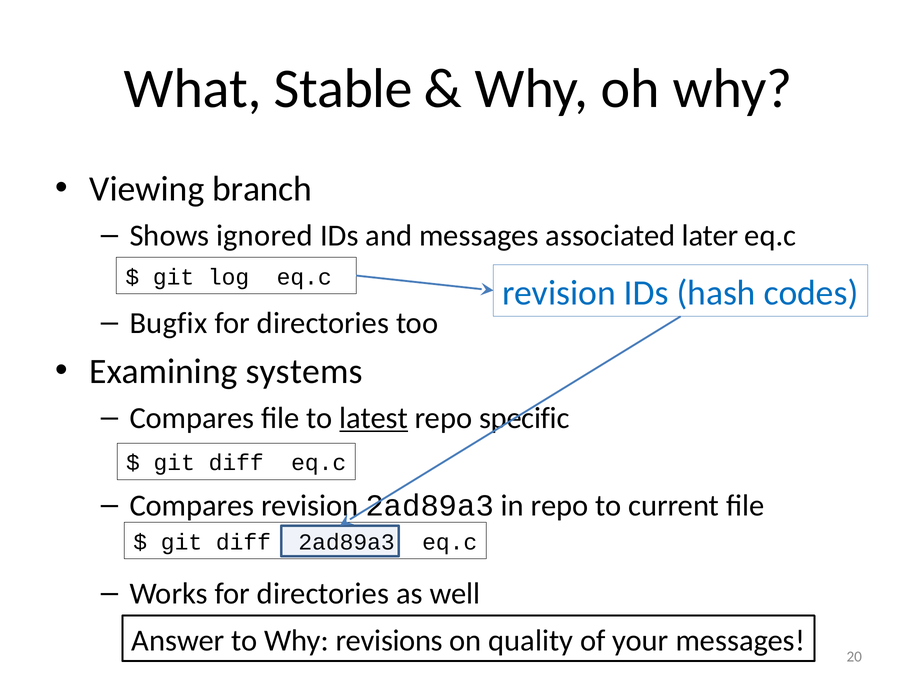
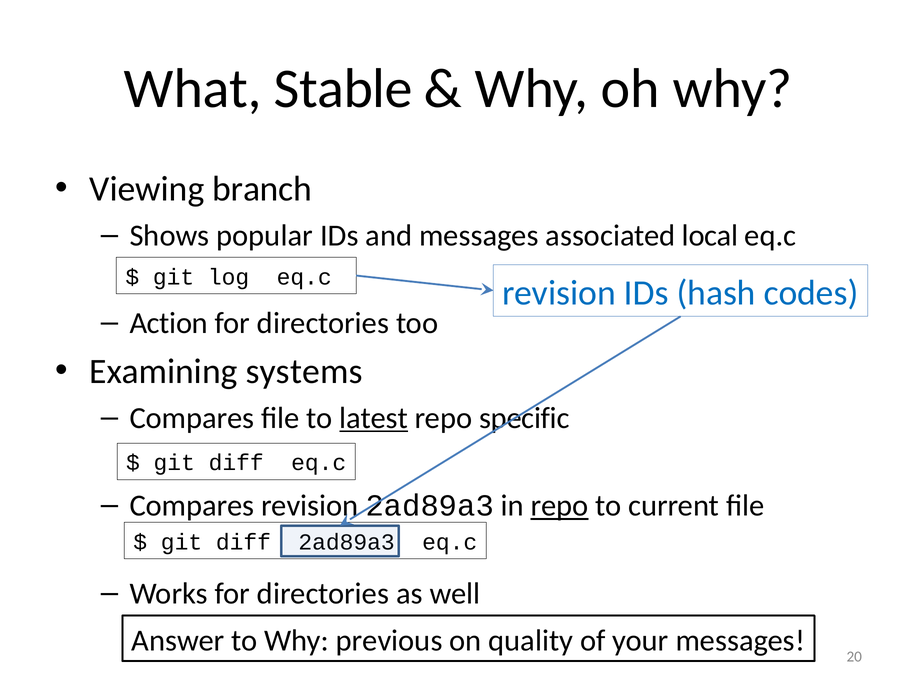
ignored: ignored -> popular (265, 236)
later: later -> local (710, 236)
Bugfix: Bugfix -> Action (169, 323)
repo underline: none -> present (560, 506)
revisions: revisions -> previous (389, 640)
